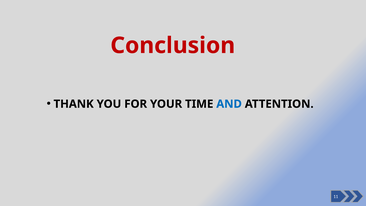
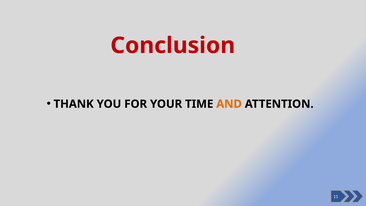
AND colour: blue -> orange (229, 104)
